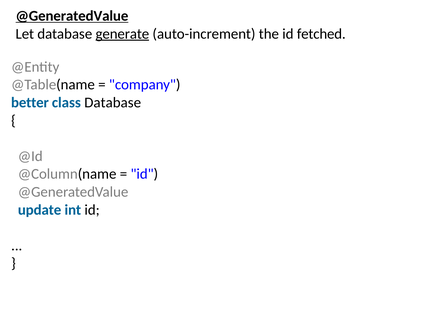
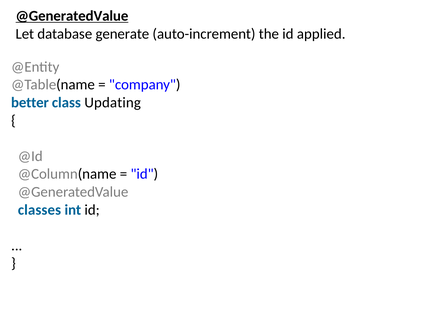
generate underline: present -> none (122, 34)
fetched: fetched -> applied (321, 34)
class Database: Database -> Updating (113, 102)
update: update -> classes (39, 209)
